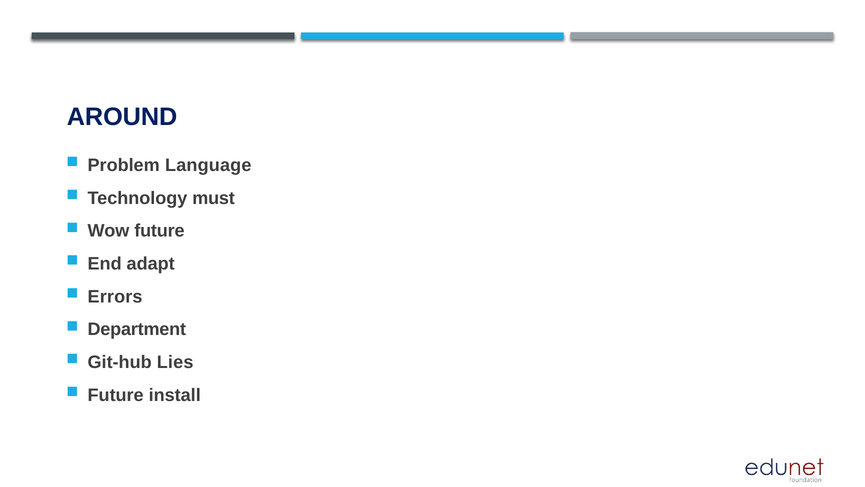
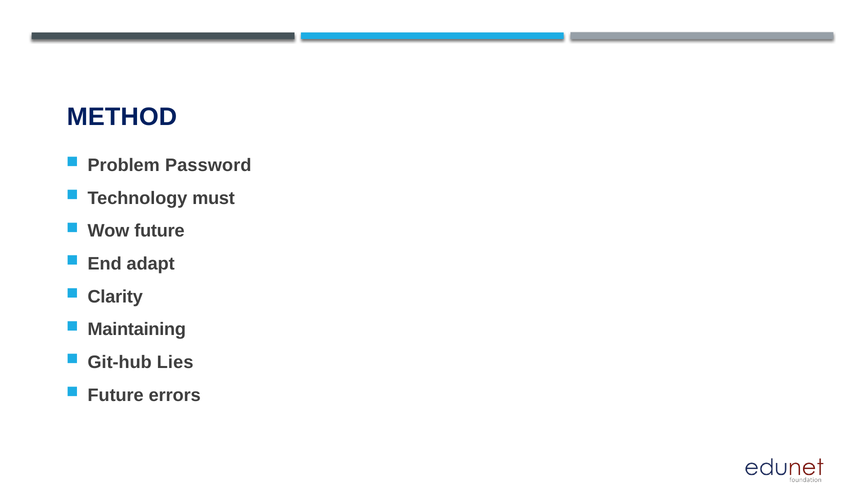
AROUND: AROUND -> METHOD (122, 117)
Language: Language -> Password (208, 165)
Errors: Errors -> Clarity (115, 296)
Department: Department -> Maintaining (137, 329)
install: install -> errors (175, 395)
